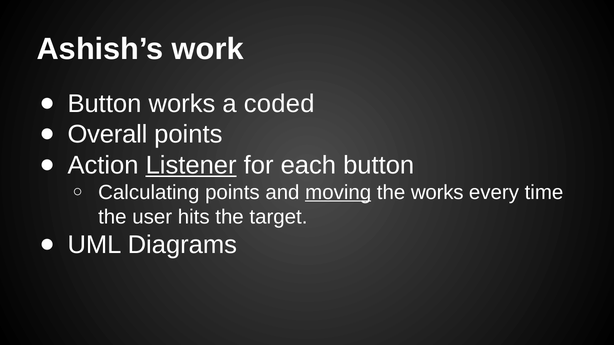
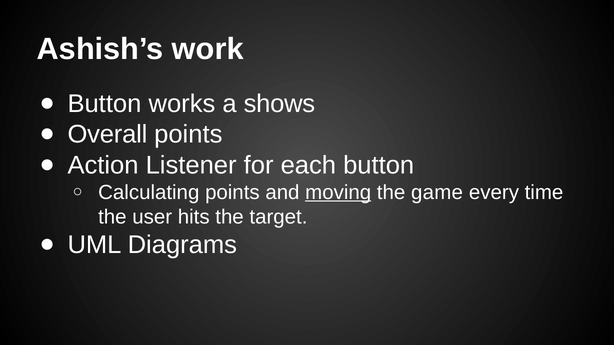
coded: coded -> shows (279, 104)
Listener underline: present -> none (191, 165)
the works: works -> game (437, 193)
